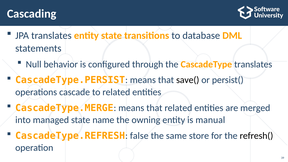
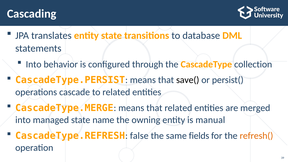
Null: Null -> Into (34, 64)
CascadeType translates: translates -> collection (253, 64)
store: store -> fields (199, 136)
refresh( colour: black -> orange (256, 136)
